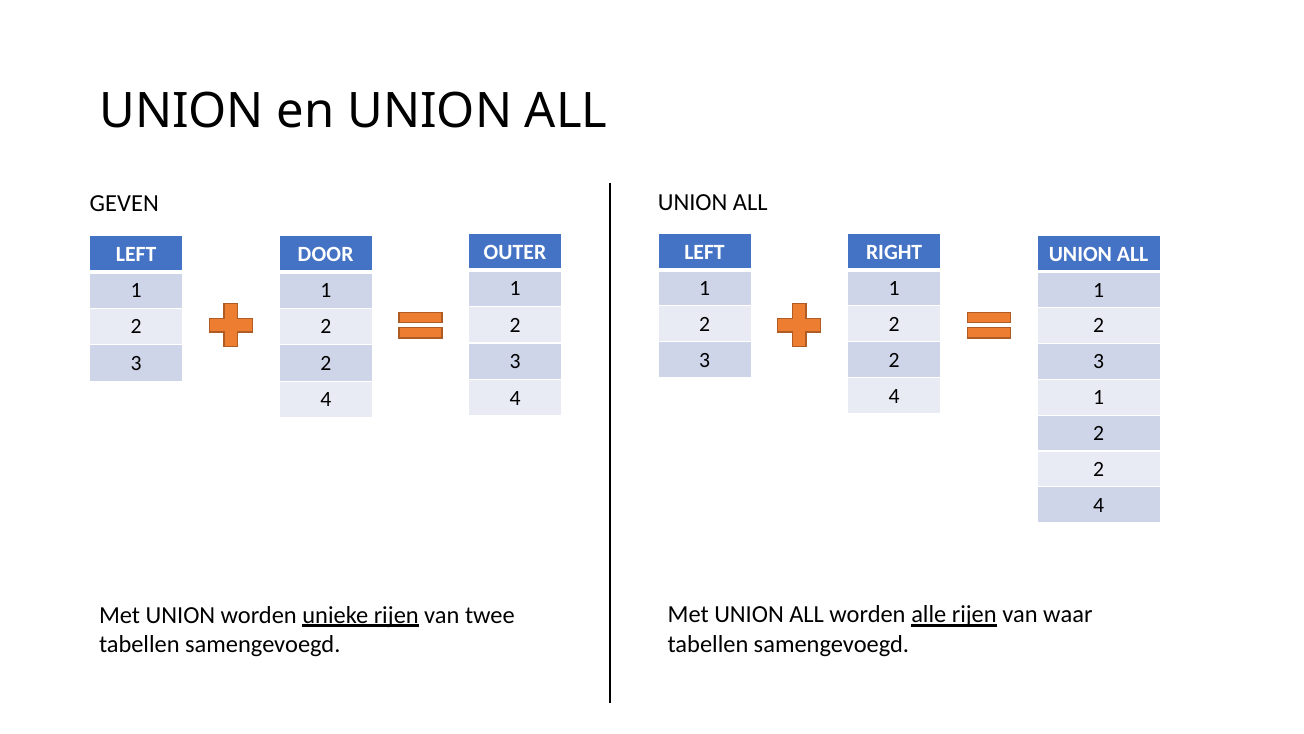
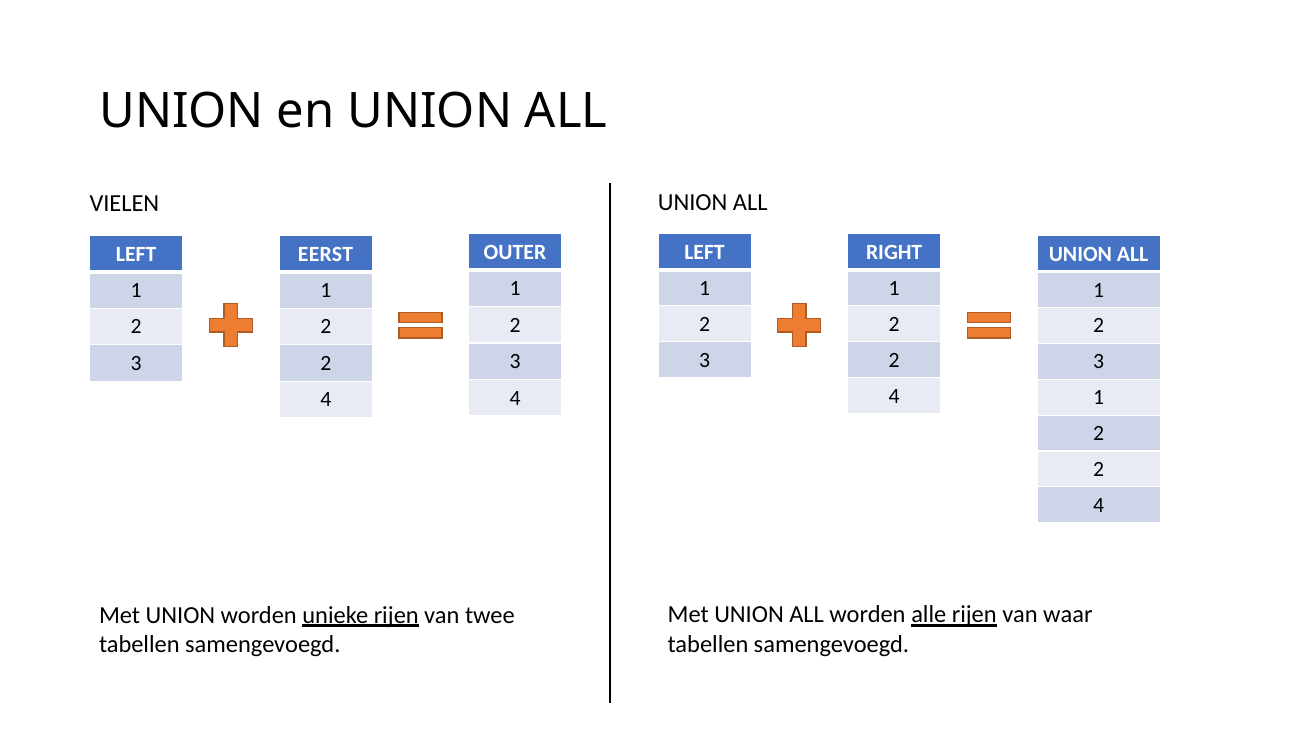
GEVEN: GEVEN -> VIELEN (124, 204)
DOOR: DOOR -> EERST (326, 254)
